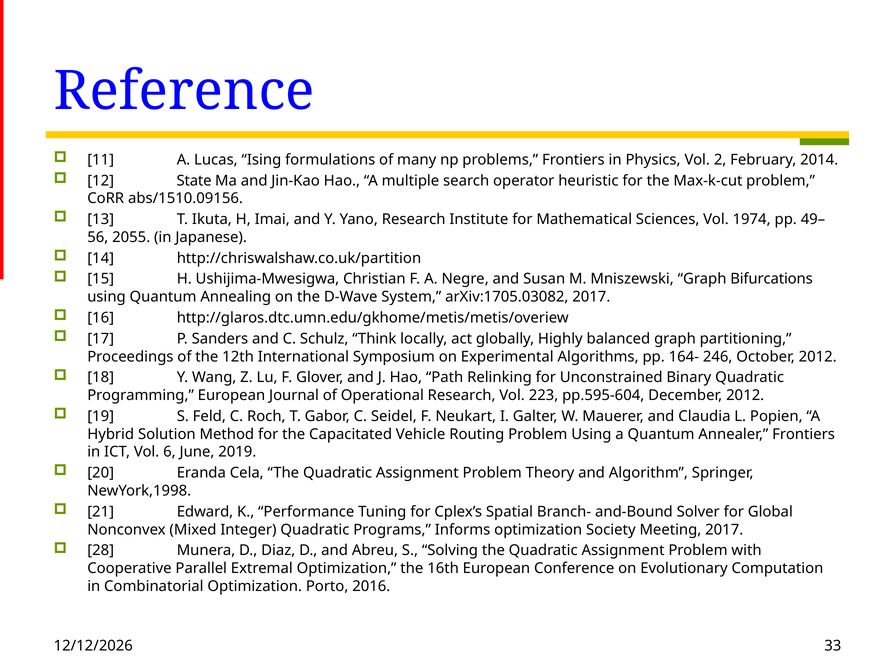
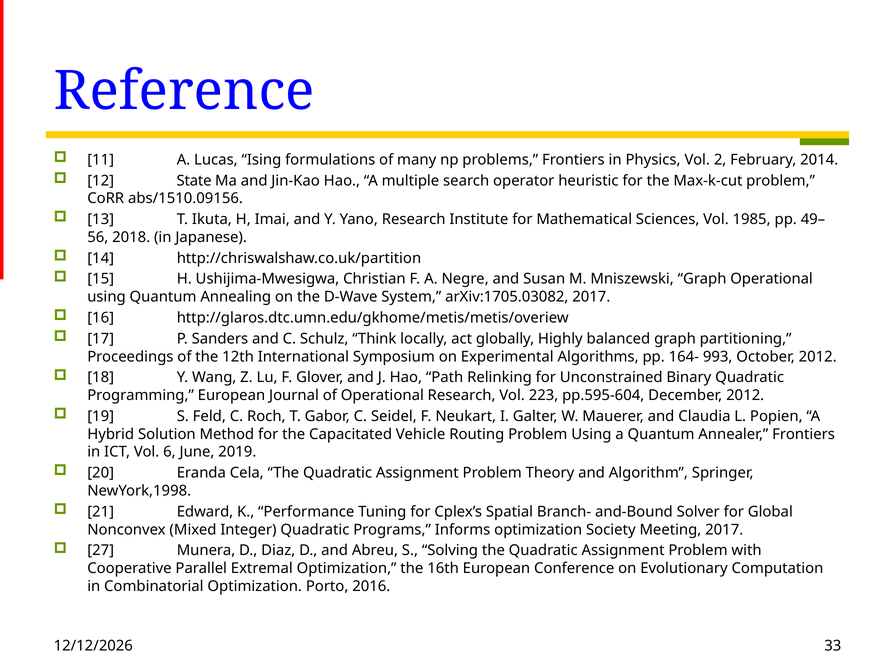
1974: 1974 -> 1985 (752, 219)
2055: 2055 -> 2018 (131, 237)
Graph Bifurcations: Bifurcations -> Operational (772, 279)
246: 246 -> 993 (718, 357)
28: 28 -> 27 (101, 551)
